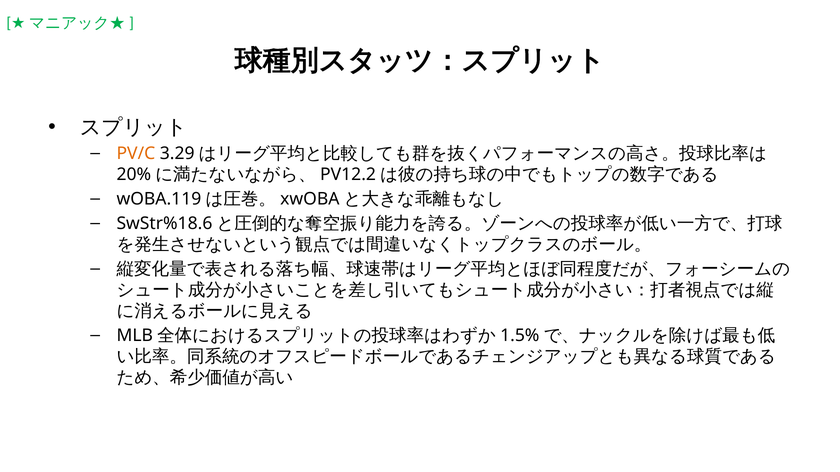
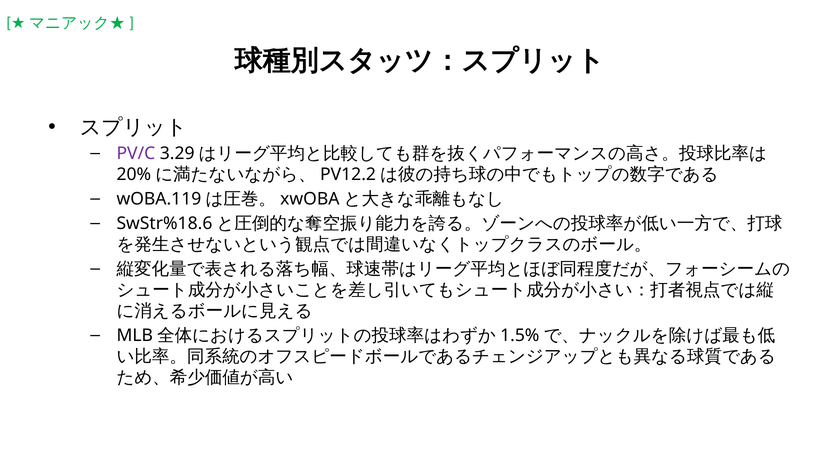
PV/C colour: orange -> purple (136, 154)
